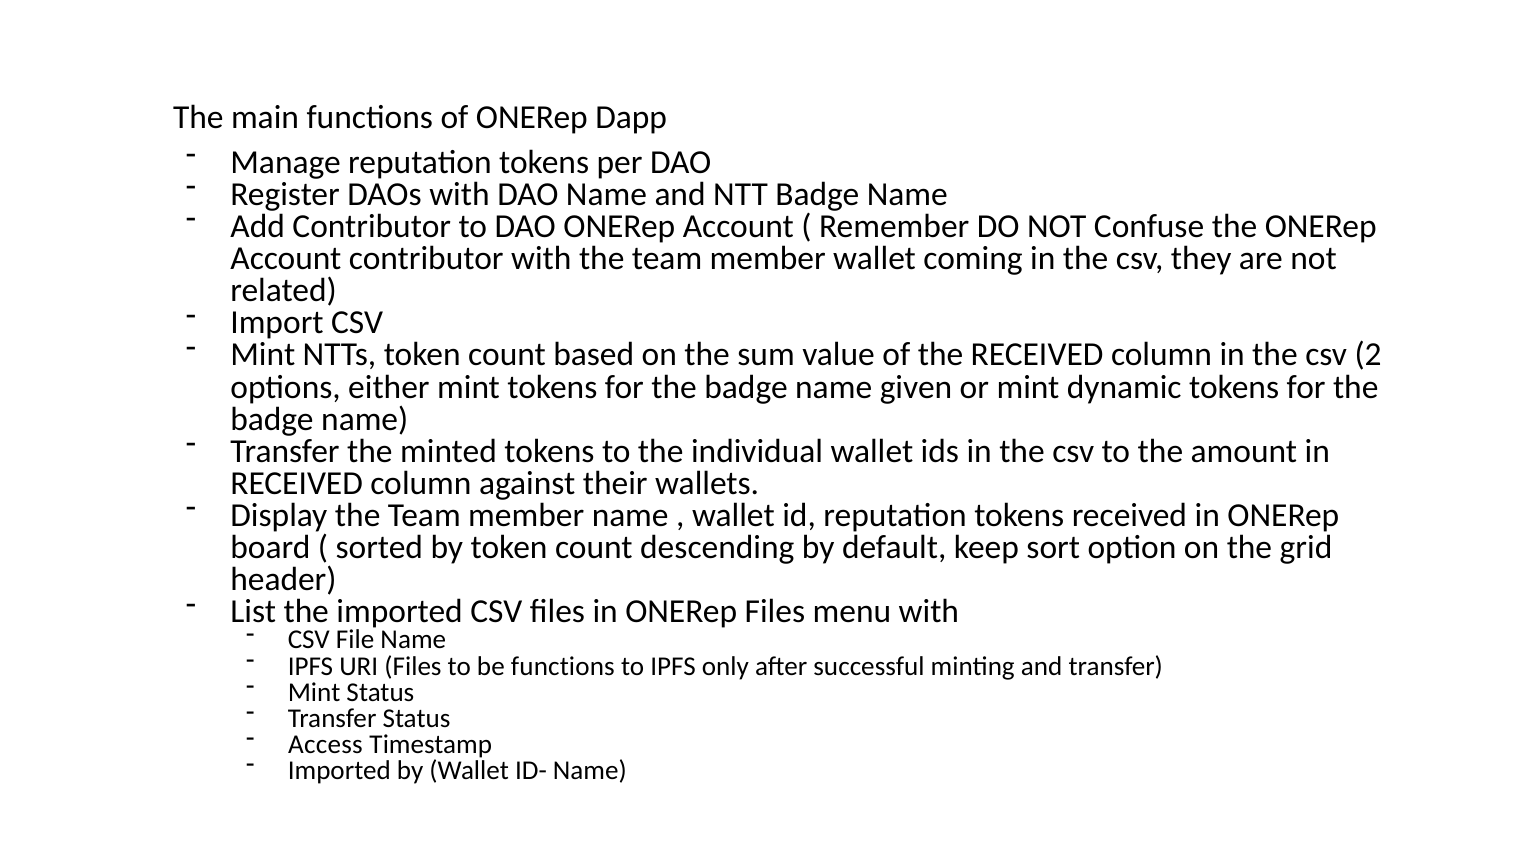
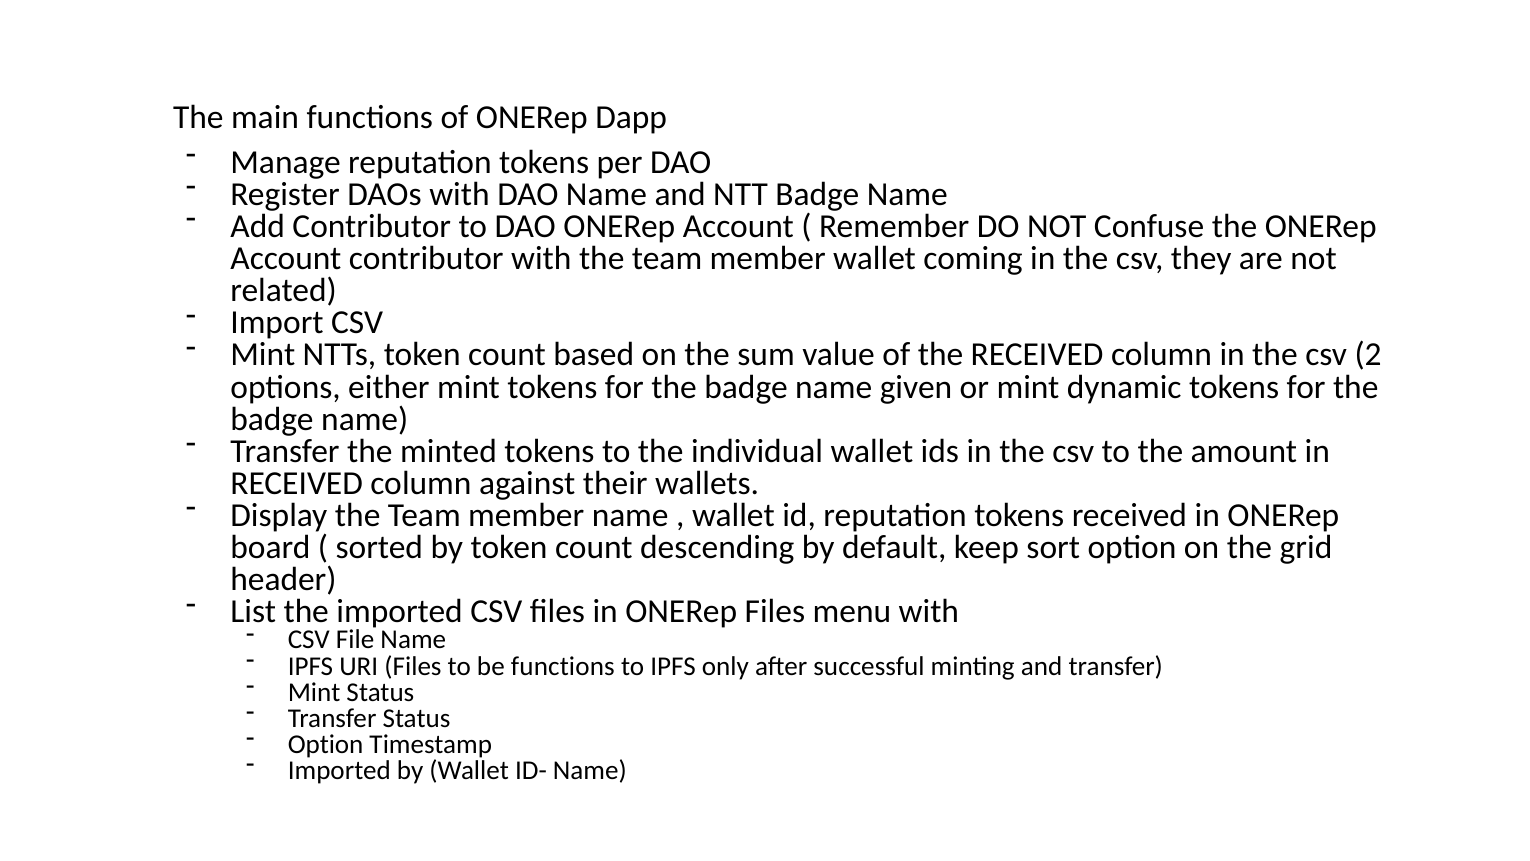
Access: Access -> Option (326, 744)
